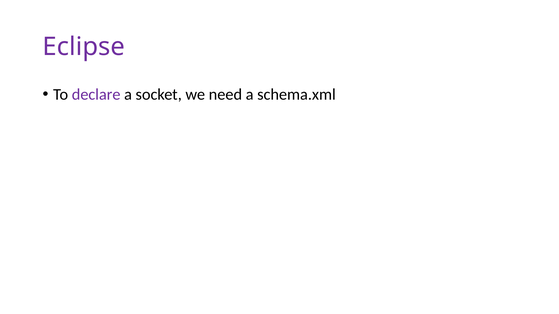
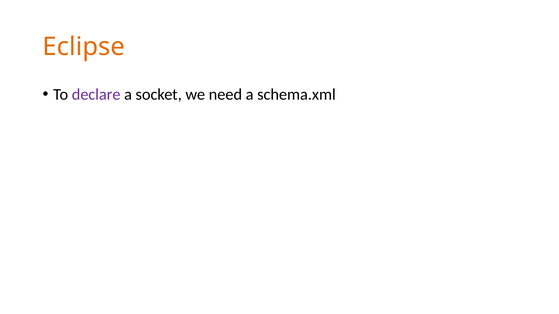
Eclipse colour: purple -> orange (84, 47)
